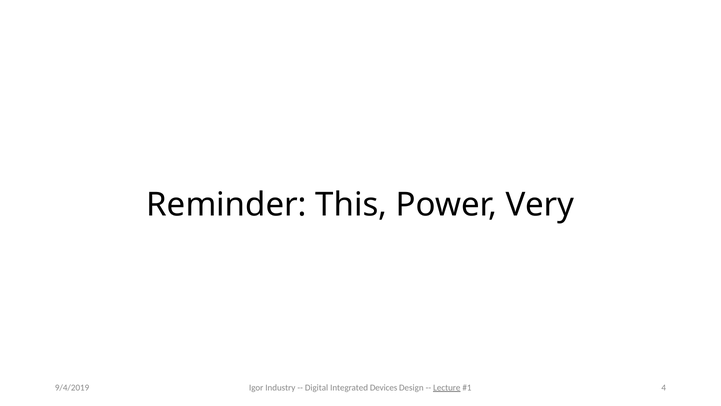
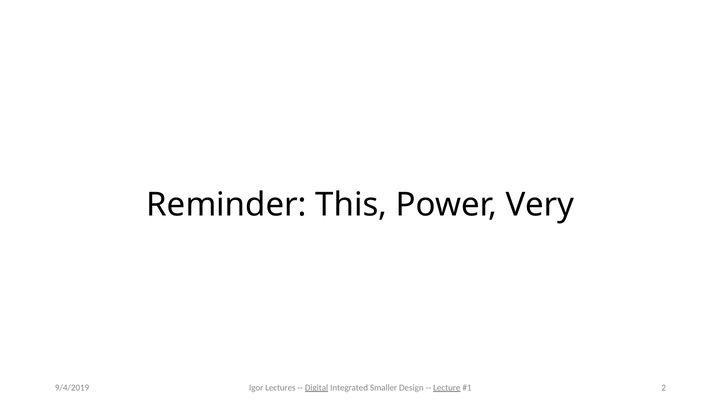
Industry: Industry -> Lectures (280, 387)
Digital underline: none -> present (317, 387)
Devices: Devices -> Smaller (384, 387)
4: 4 -> 2 (664, 387)
